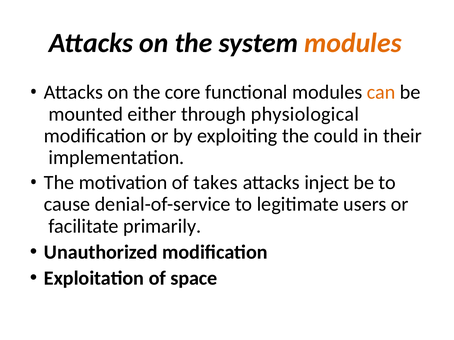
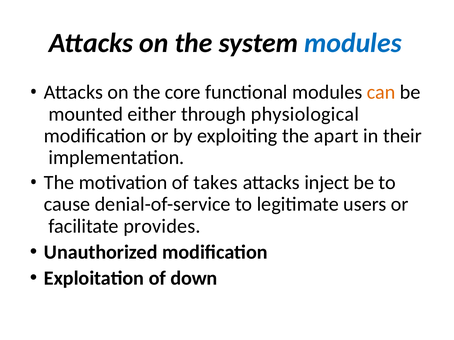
modules colour: orange -> blue (353, 43)
could: could -> apart (336, 136)
primarily: primarily -> provides (162, 226)
space: space -> down (194, 279)
